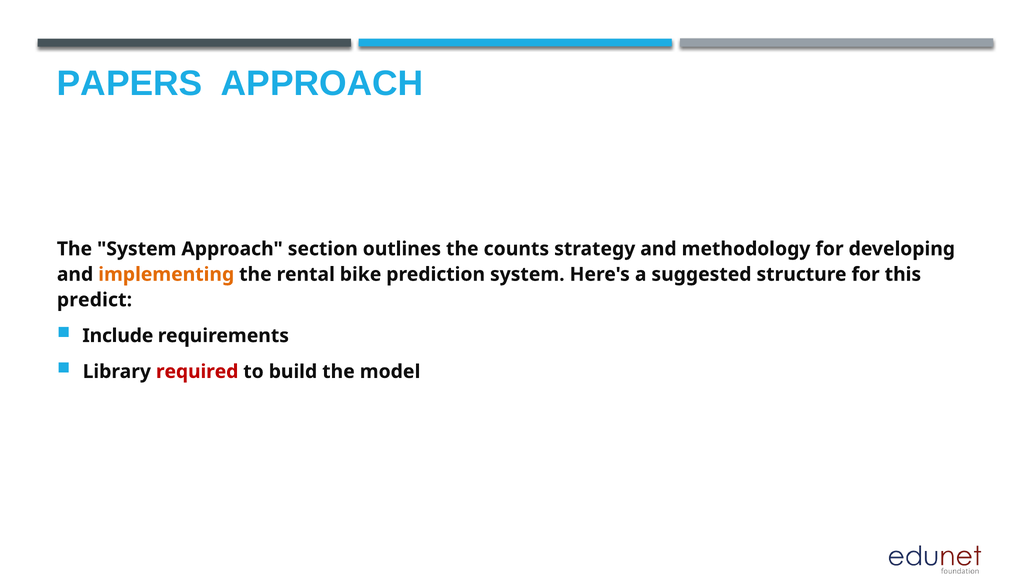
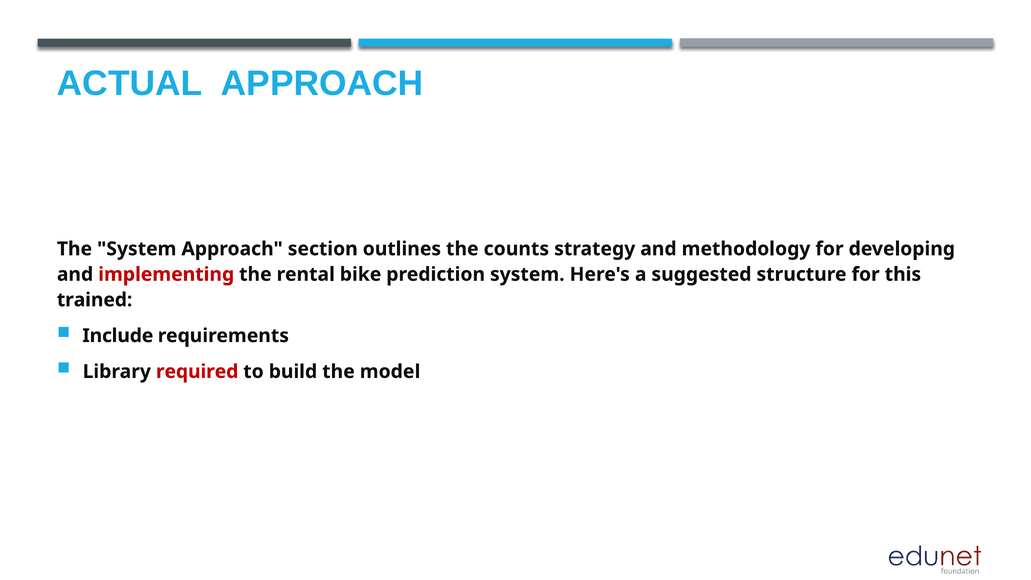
PAPERS: PAPERS -> ACTUAL (130, 84)
implementing colour: orange -> red (166, 274)
predict: predict -> trained (95, 300)
